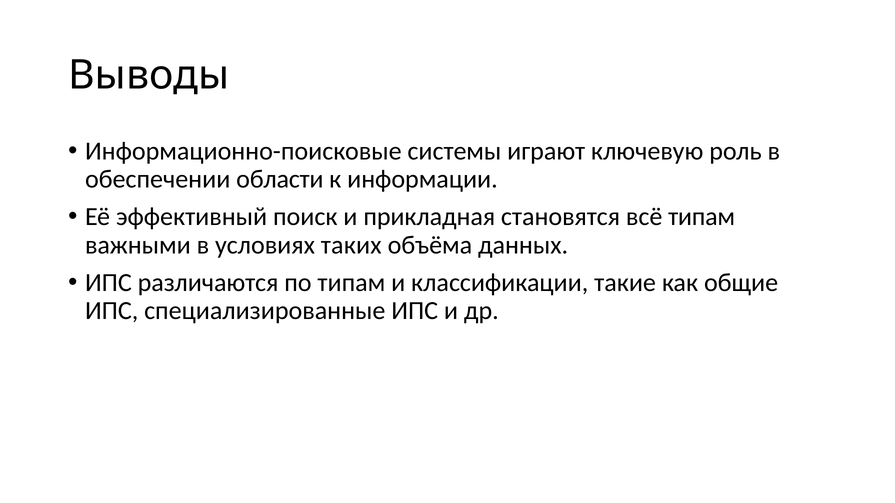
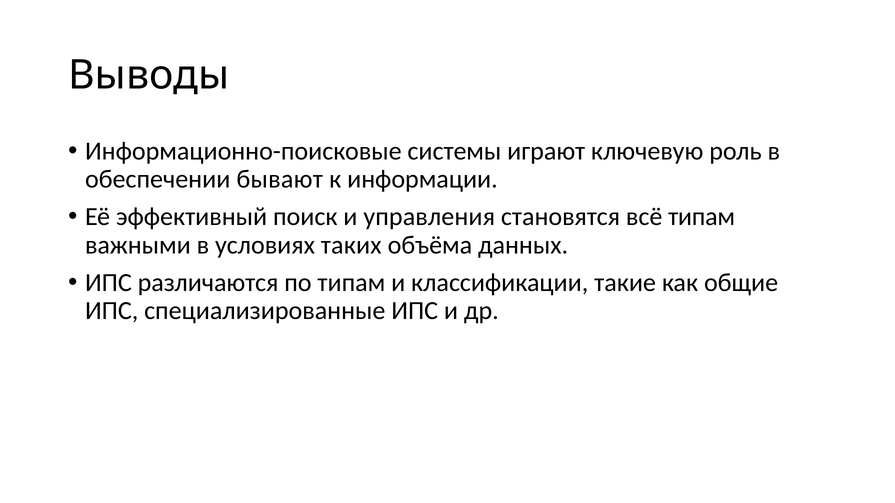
области: области -> бывают (280, 180)
прикладная: прикладная -> управления (429, 217)
